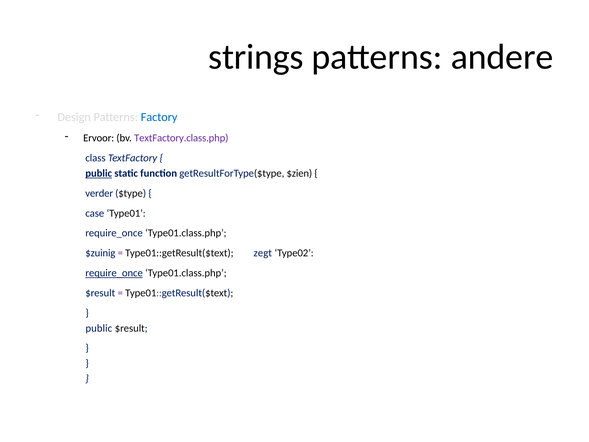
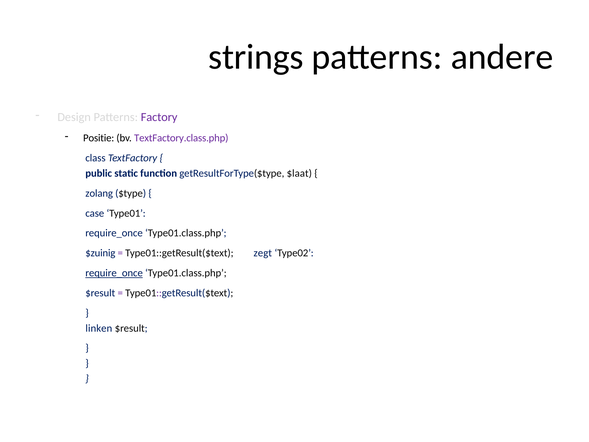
Factory colour: blue -> purple (159, 117)
Ervoor: Ervoor -> Positie (99, 138)
public underline: present -> none (99, 173)
$zien: $zien -> $laat (299, 173)
verder: verder -> zolang (99, 193)
public: public -> linken (99, 328)
